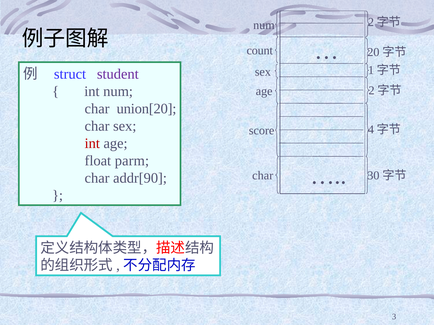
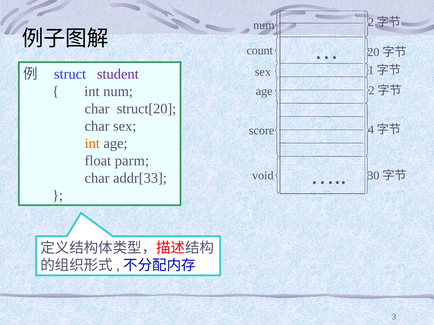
union[20: union[20 -> struct[20 (146, 109)
int colour: red -> orange (92, 144)
char: char -> void (263, 176)
addr[90: addr[90 -> addr[33 (140, 178)
